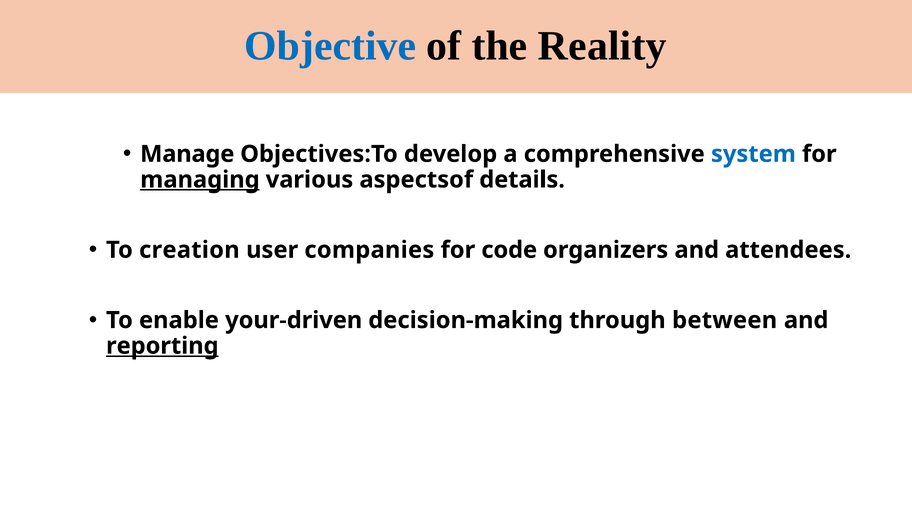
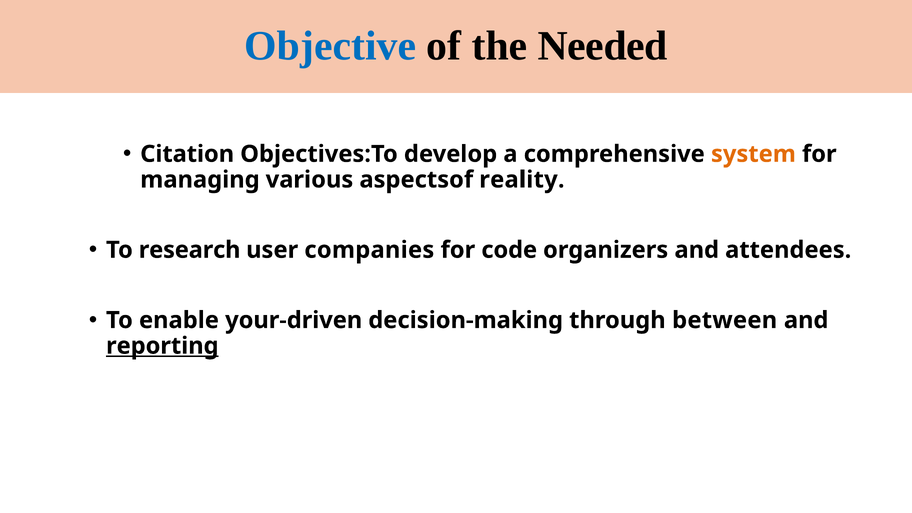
Reality: Reality -> Needed (603, 46)
Manage: Manage -> Citation (187, 154)
system colour: blue -> orange (753, 154)
managing underline: present -> none (200, 180)
details: details -> reality (522, 180)
creation: creation -> research (190, 250)
